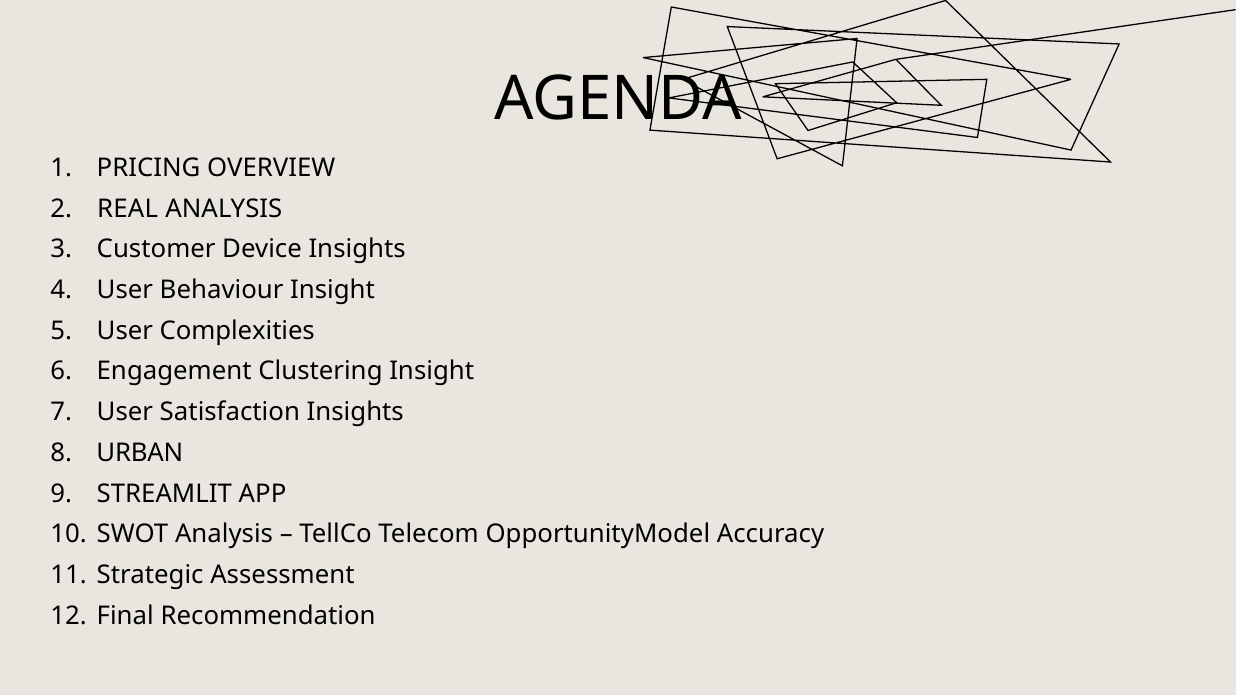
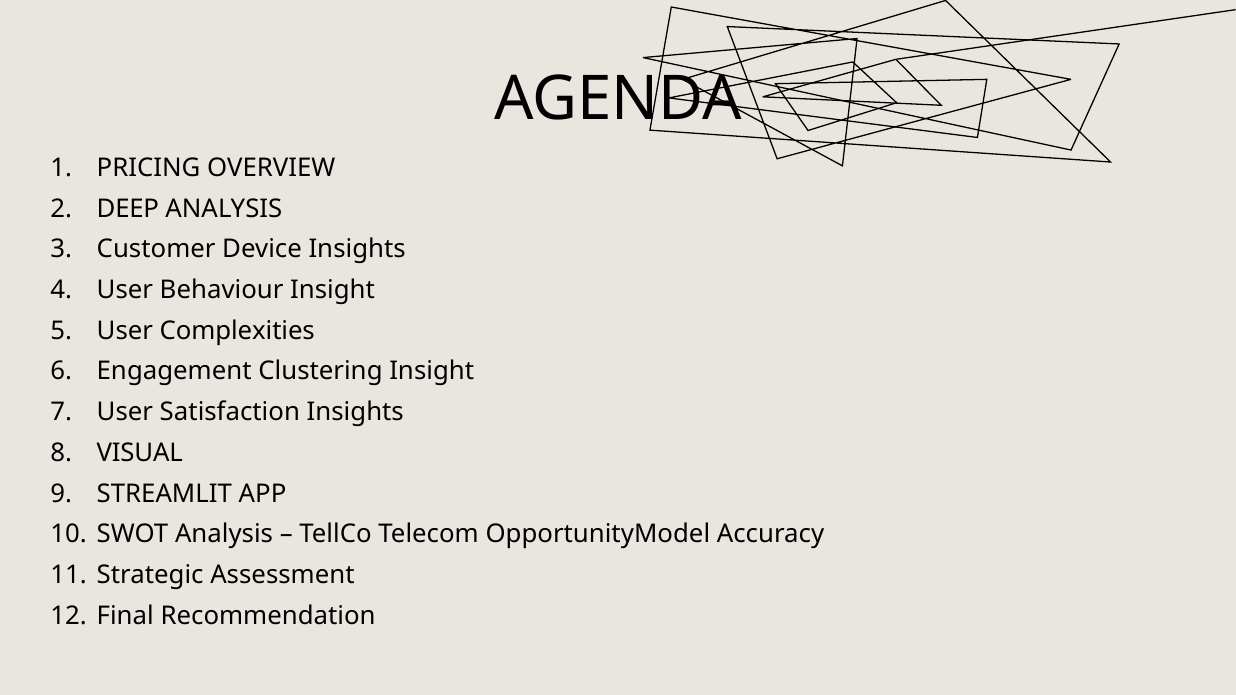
REAL: REAL -> DEEP (128, 209)
URBAN: URBAN -> VISUAL (140, 453)
